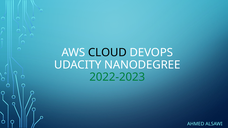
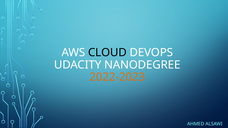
2022-2023 colour: green -> orange (117, 77)
